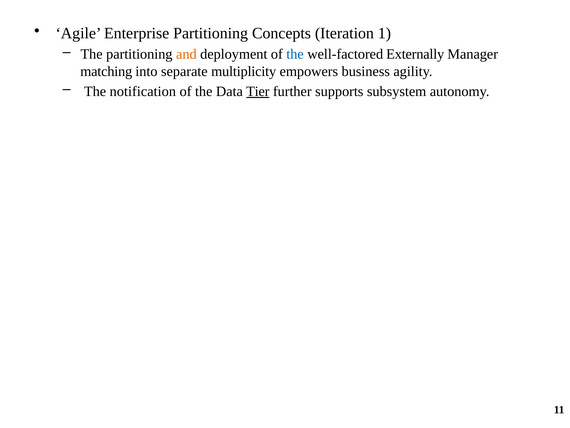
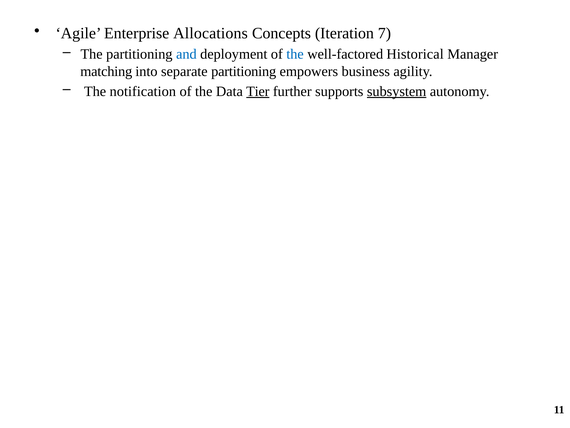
Enterprise Partitioning: Partitioning -> Allocations (211, 33)
1: 1 -> 7 (384, 33)
and colour: orange -> blue (186, 54)
Externally: Externally -> Historical (415, 54)
separate multiplicity: multiplicity -> partitioning (244, 71)
subsystem underline: none -> present (397, 91)
